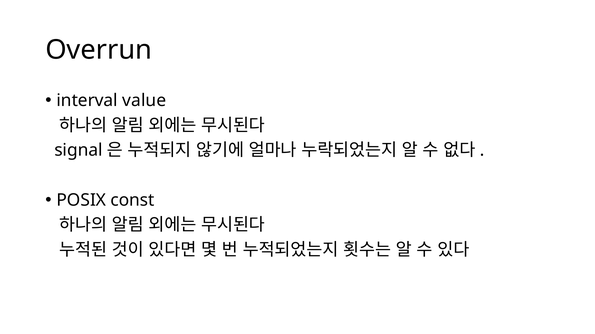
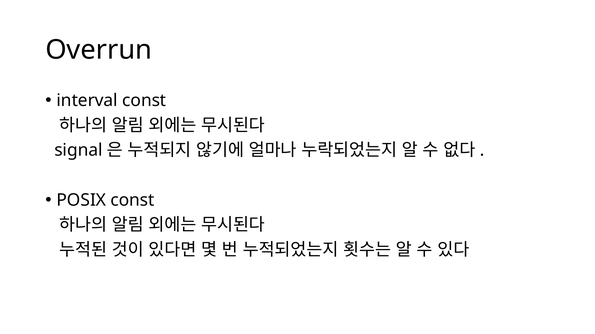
interval value: value -> const (144, 101)
